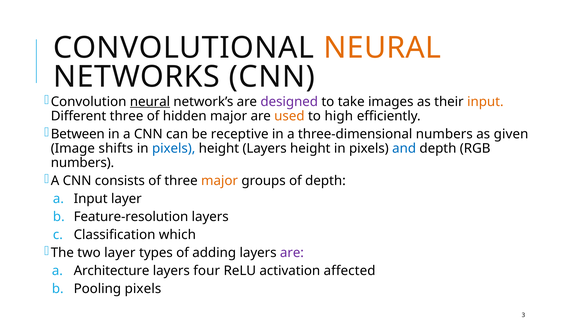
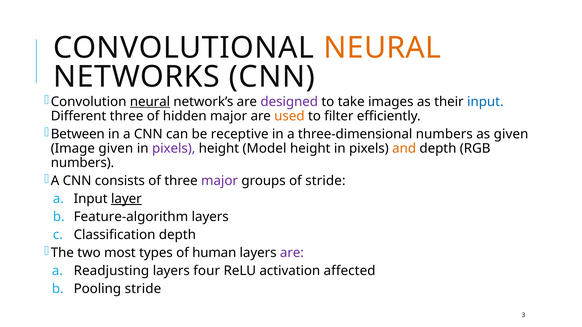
input colour: orange -> blue (485, 102)
high: high -> filter (339, 116)
Image shifts: shifts -> given (116, 149)
pixels colour: blue -> purple (174, 149)
height Layers: Layers -> Model (265, 149)
and colour: blue -> orange (404, 149)
major colour: orange -> purple (220, 181)
of depth: depth -> stride (325, 181)
layer underline: none -> present (126, 199)
Feature-resolution: Feature-resolution -> Feature-algorithm (131, 217)
Classification which: which -> depth (177, 235)
two layer: layer -> most (120, 253)
adding: adding -> human (214, 253)
Architecture: Architecture -> Readjusting (111, 271)
Pooling pixels: pixels -> stride (143, 289)
